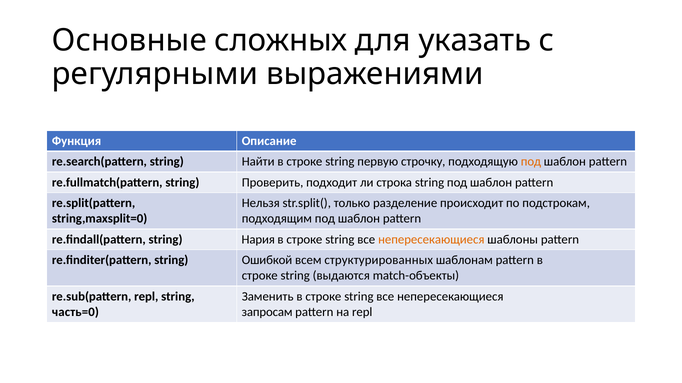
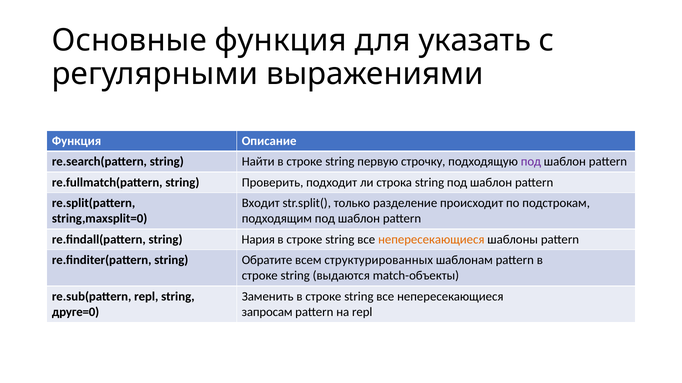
Основные сложных: сложных -> функция (281, 40)
под colour: orange -> purple (531, 162)
Нельзя: Нельзя -> Входит (261, 204)
Ошибкой: Ошибкой -> Обратите (267, 261)
часть=0: часть=0 -> друге=0 (76, 313)
